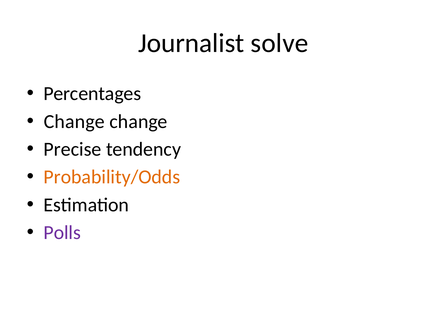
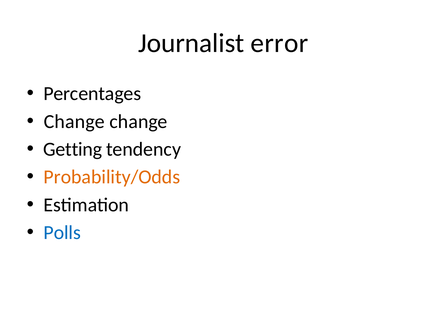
solve: solve -> error (279, 43)
Precise: Precise -> Getting (73, 149)
Polls colour: purple -> blue (62, 233)
